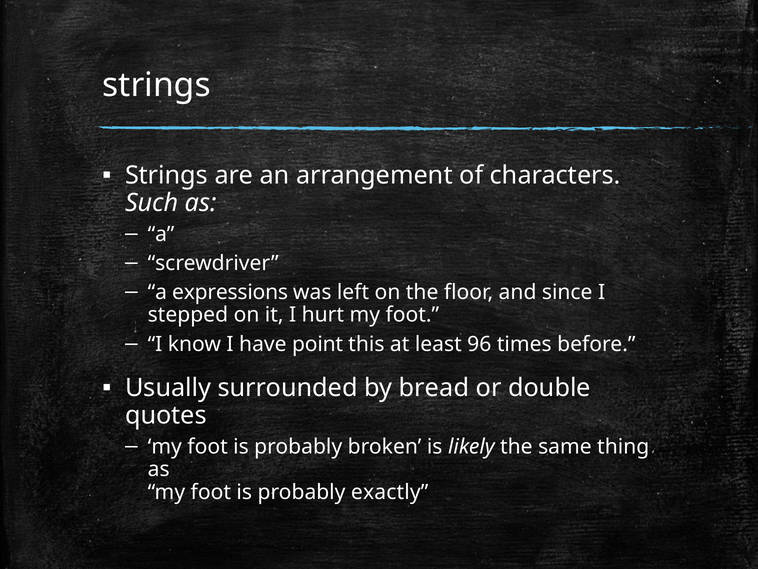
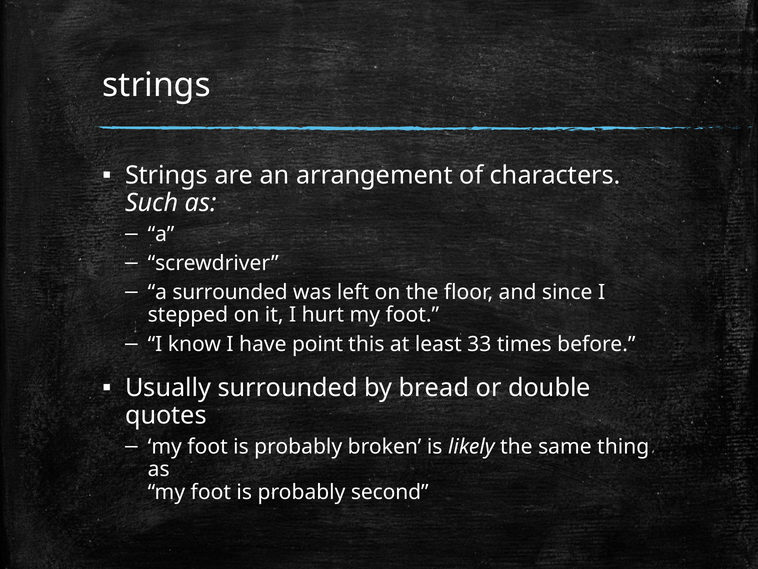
a expressions: expressions -> surrounded (230, 292)
96: 96 -> 33 (479, 344)
exactly: exactly -> second (390, 492)
